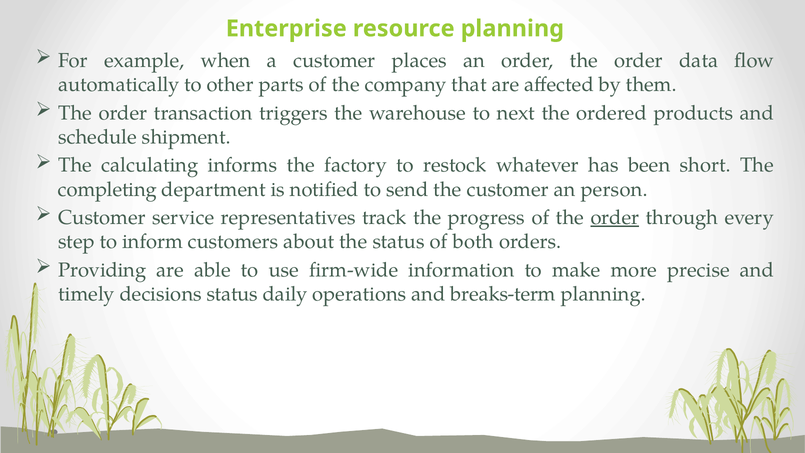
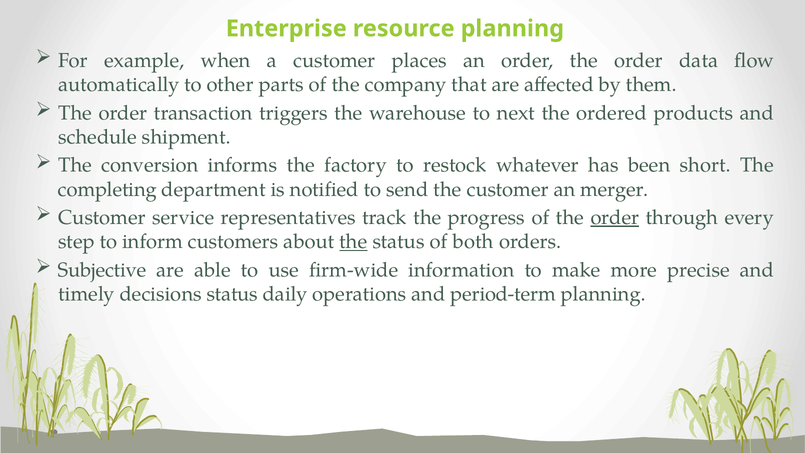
calculating: calculating -> conversion (150, 165)
person: person -> merger (614, 189)
the underline: none -> present (353, 242)
Providing: Providing -> Subjective (102, 270)
breaks-term: breaks-term -> period-term (503, 294)
